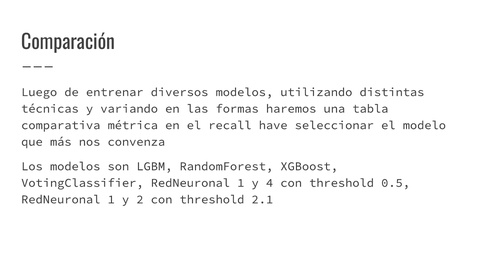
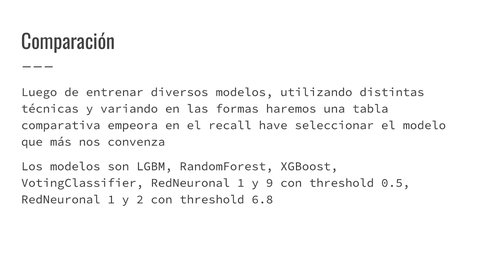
métrica: métrica -> empeora (133, 125)
4: 4 -> 9 (270, 183)
2.1: 2.1 -> 6.8 (262, 199)
